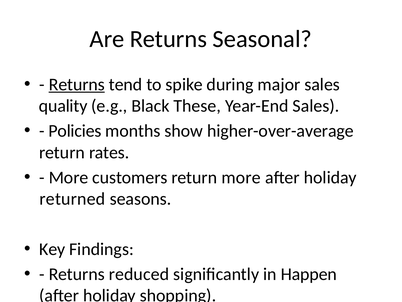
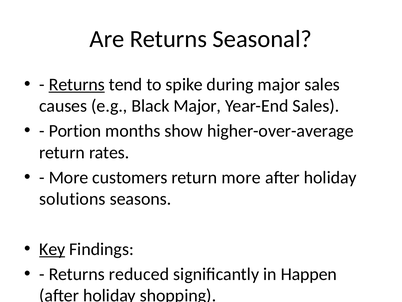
quality: quality -> causes (63, 106)
Black These: These -> Major (197, 106)
Policies: Policies -> Portion (75, 131)
returned: returned -> solutions (72, 199)
Key underline: none -> present (52, 249)
